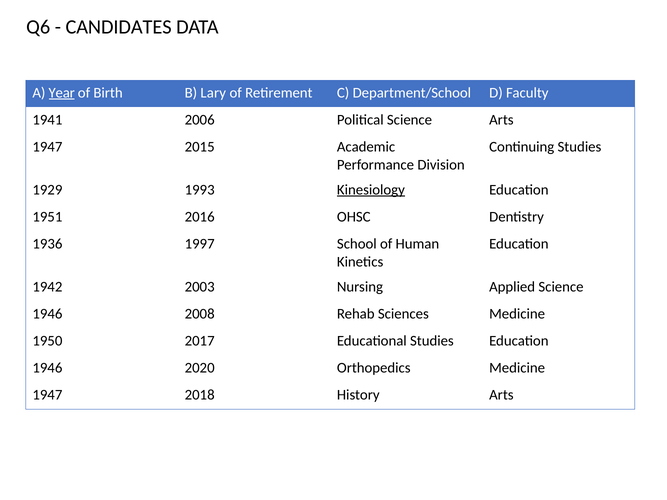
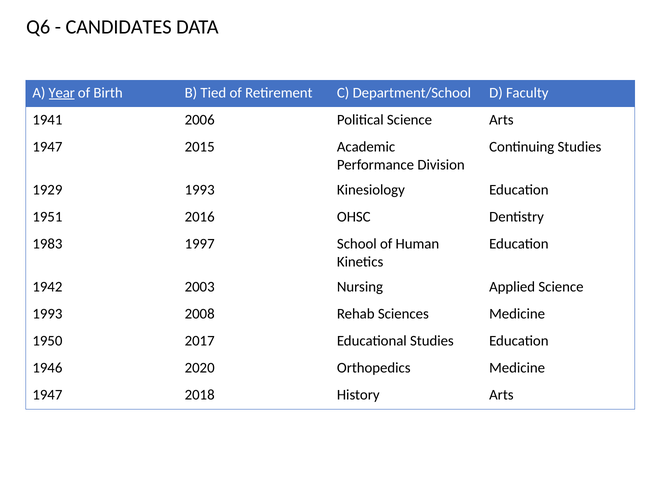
Lary: Lary -> Tied (213, 93)
Kinesiology underline: present -> none (371, 190)
1936: 1936 -> 1983 (47, 244)
1946: 1946 -> 1993 (47, 314)
